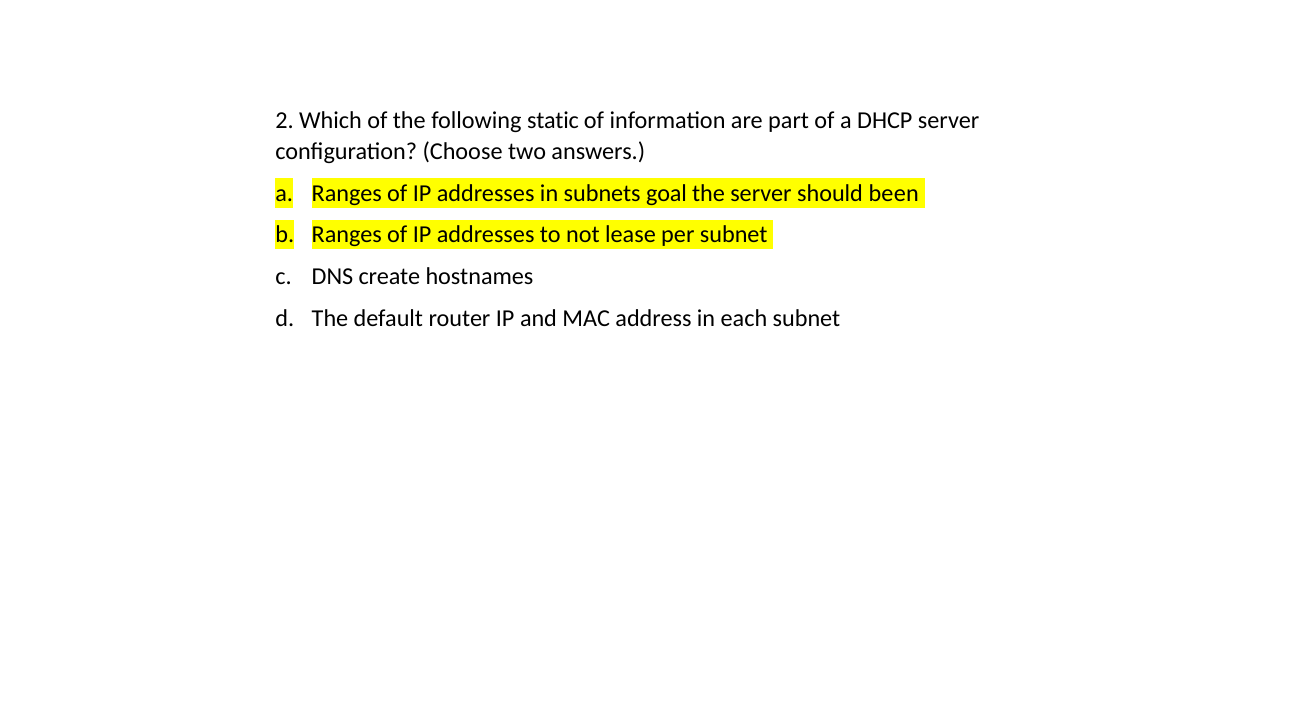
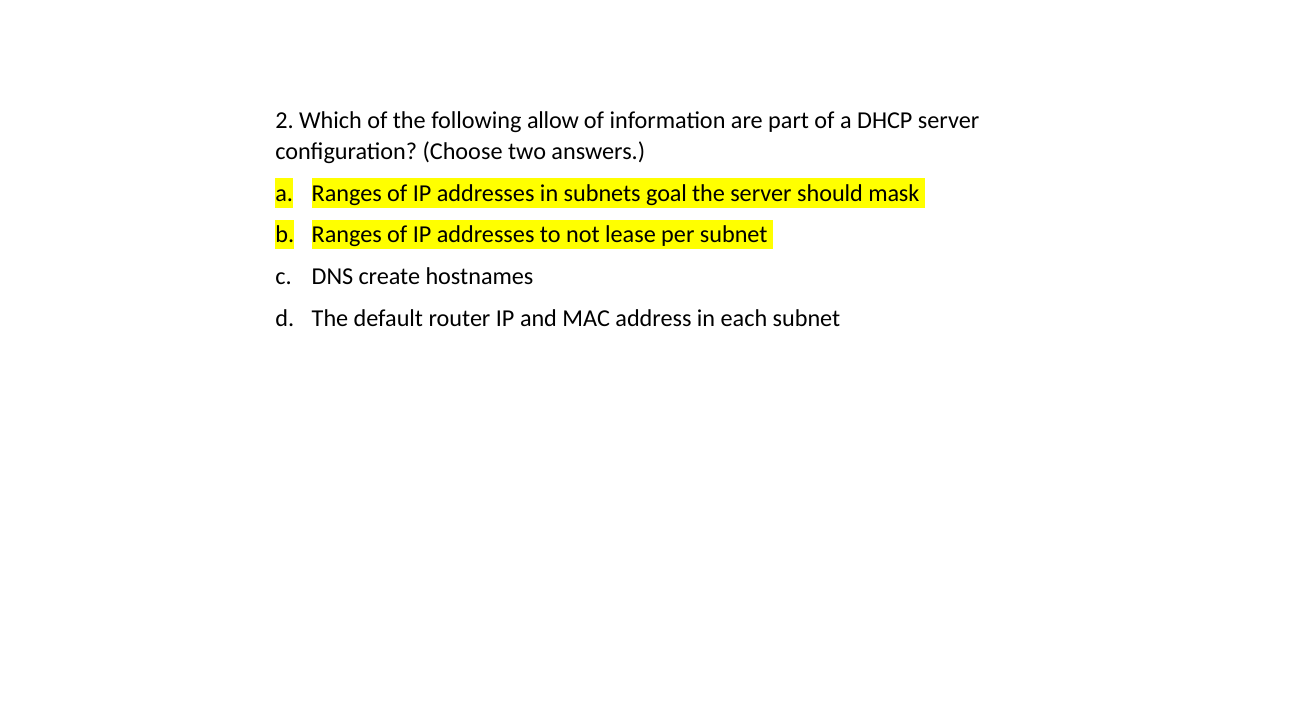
static: static -> allow (553, 120)
been: been -> mask (894, 193)
